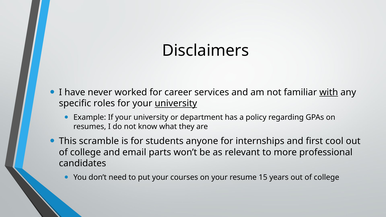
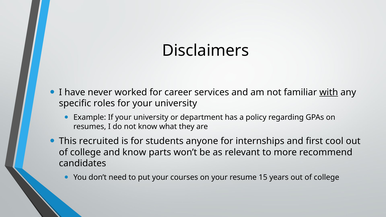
university underline: present -> none (176, 103)
scramble: scramble -> recruited (99, 141)
and email: email -> know (134, 152)
professional: professional -> recommend (326, 152)
